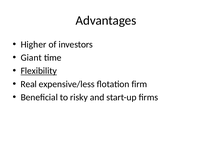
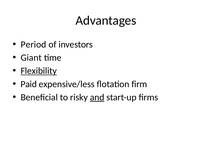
Higher: Higher -> Period (34, 44)
Real: Real -> Paid (29, 84)
and underline: none -> present (97, 97)
